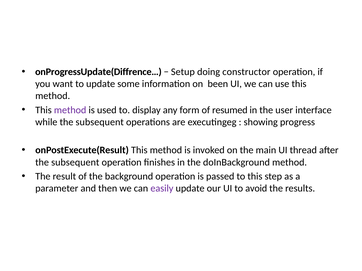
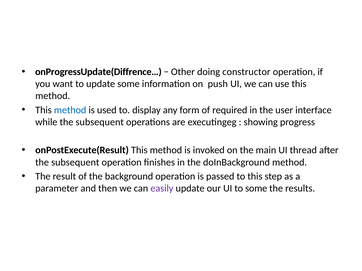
Setup: Setup -> Other (183, 72)
been: been -> push (218, 84)
method colour: purple -> blue (70, 110)
resumed: resumed -> required (230, 110)
to avoid: avoid -> some (256, 189)
